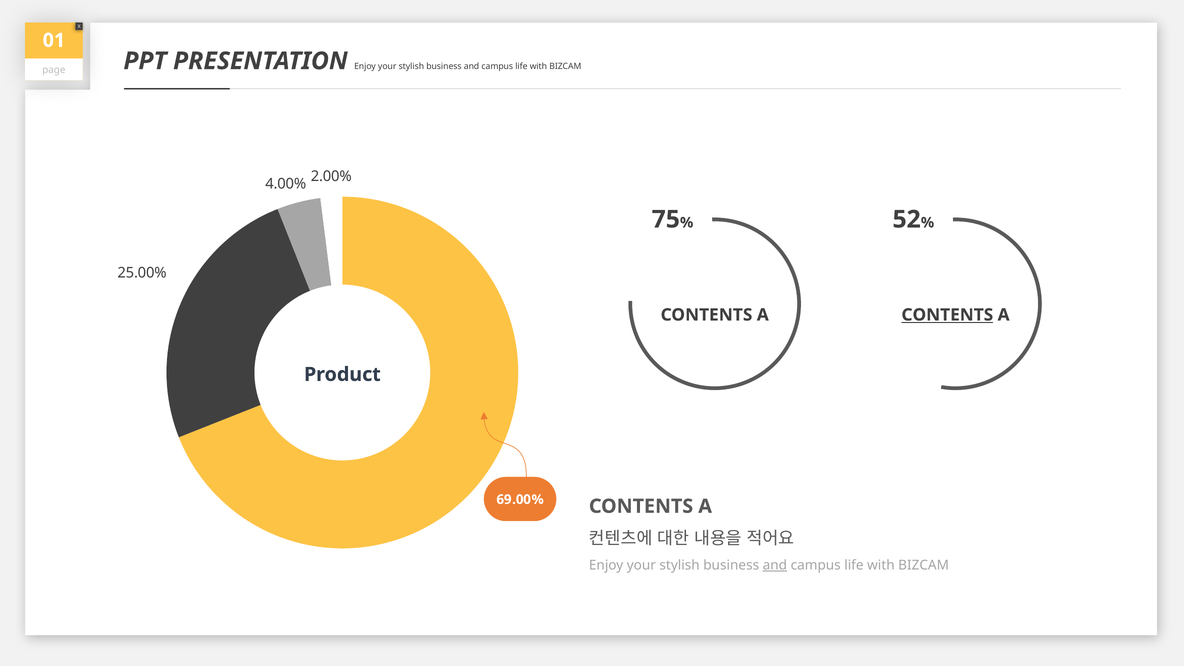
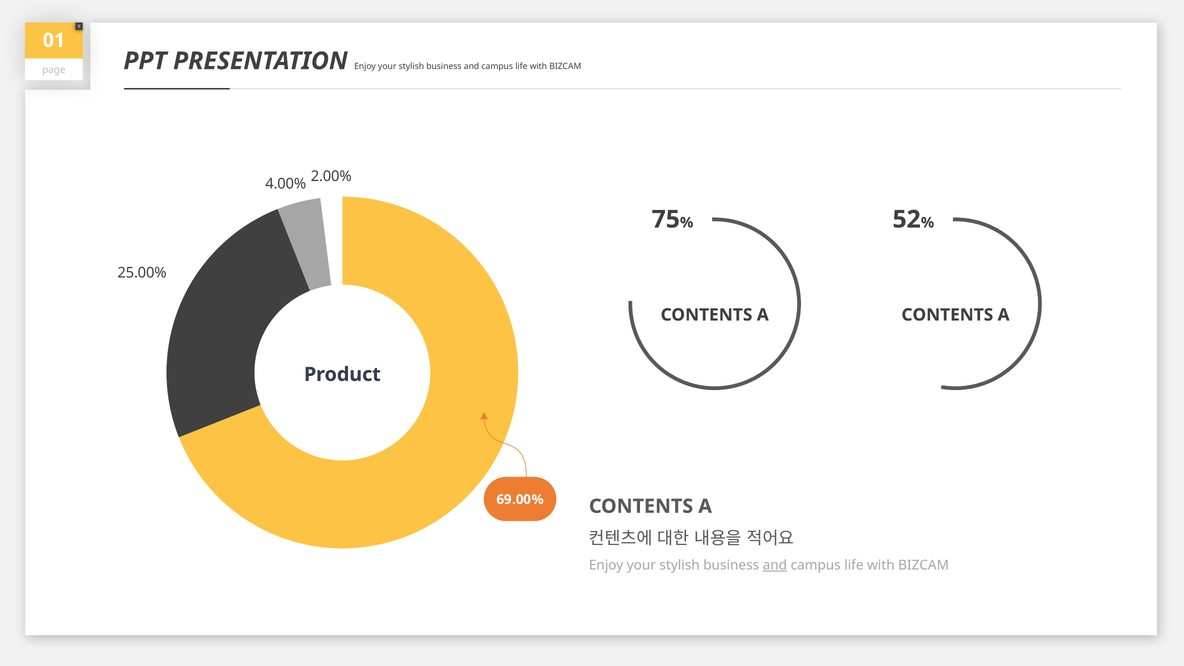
CONTENTS underline: present -> none (947, 315)
